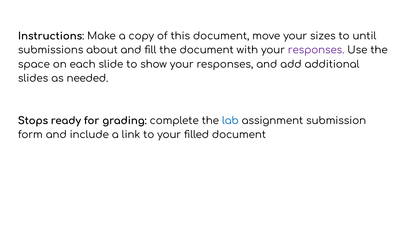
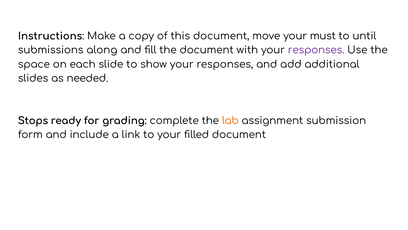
sizes: sizes -> must (323, 36)
about: about -> along (102, 50)
lab colour: blue -> orange (230, 120)
